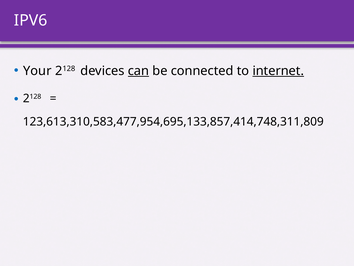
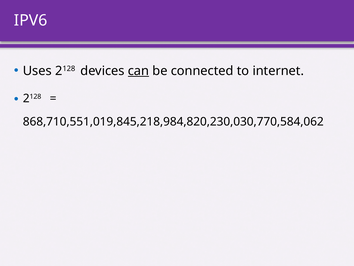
Your: Your -> Uses (37, 71)
internet underline: present -> none (278, 71)
123,613,310,583,477,954,695,133,857,414,748,311,809: 123,613,310,583,477,954,695,133,857,414,748,311,809 -> 868,710,551,019,845,218,984,820,230,030,770,584,062 (173, 122)
